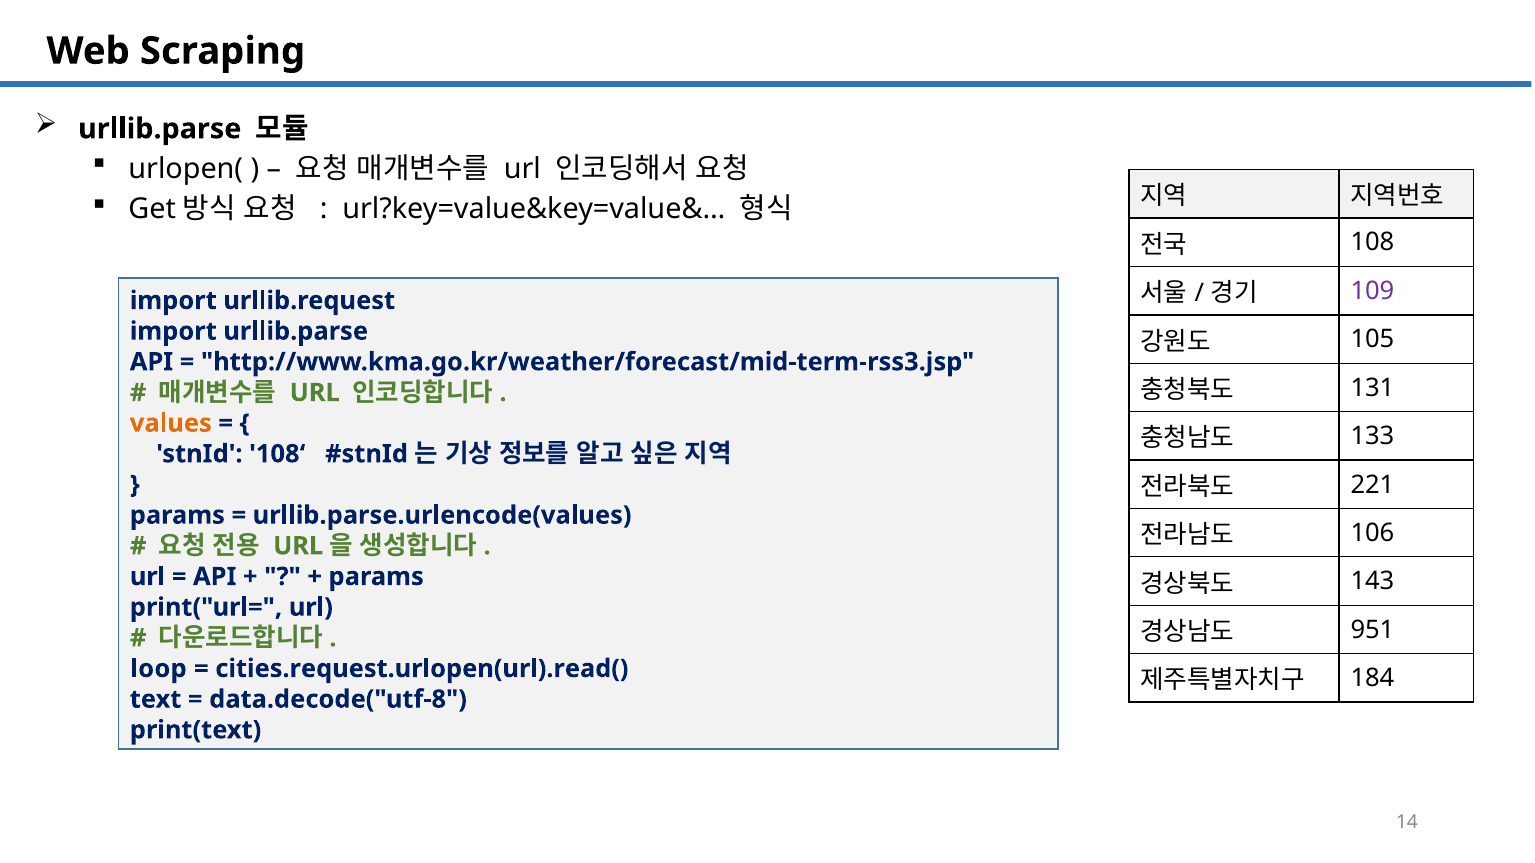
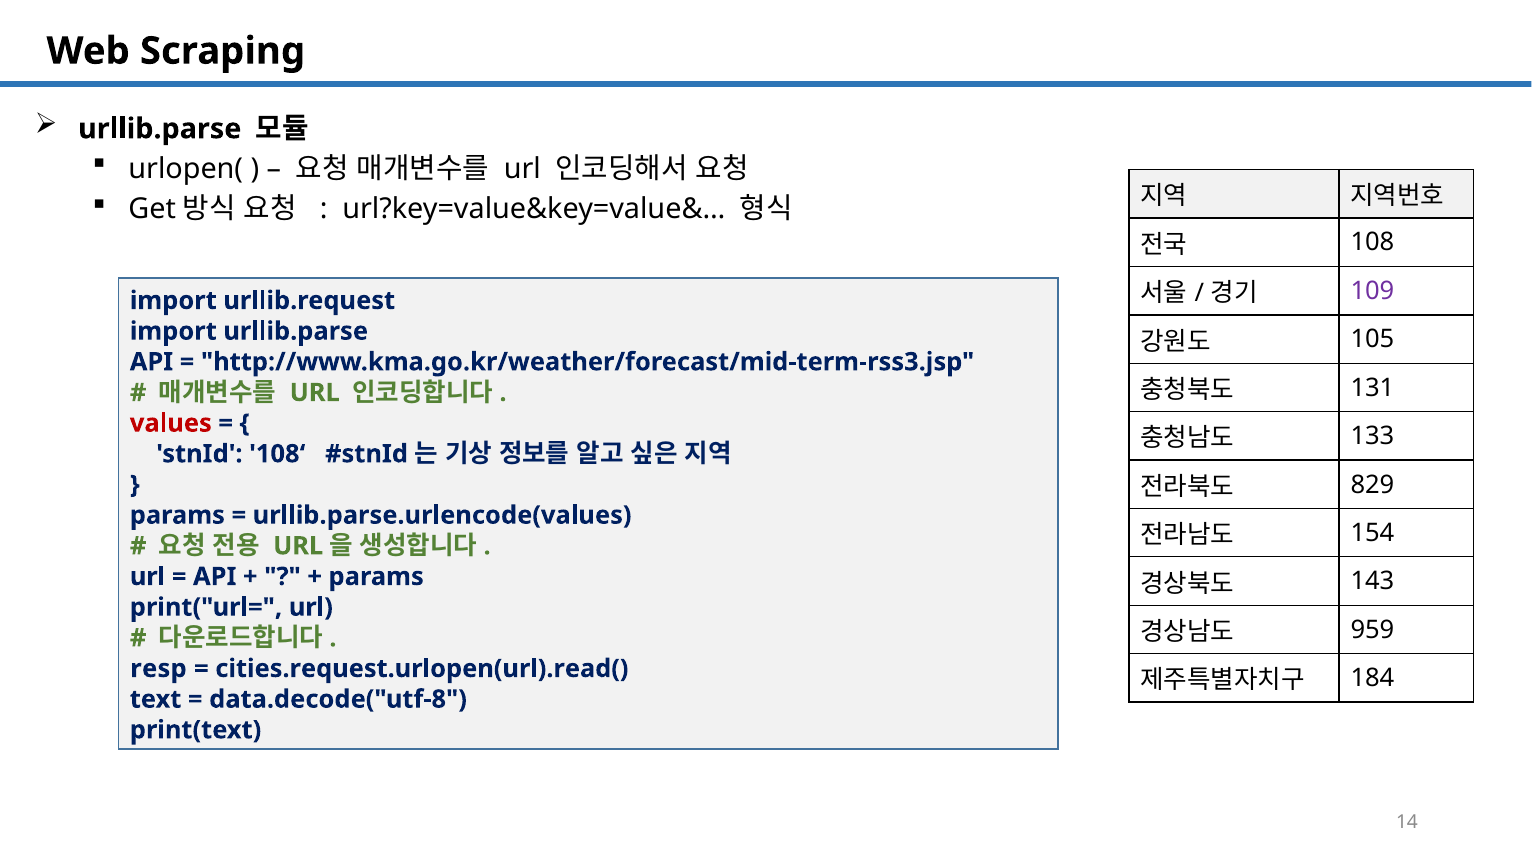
values colour: orange -> red (171, 423)
221: 221 -> 829 (1372, 485)
106: 106 -> 154 (1372, 533)
951: 951 -> 959 (1372, 630)
loop: loop -> resp (159, 669)
